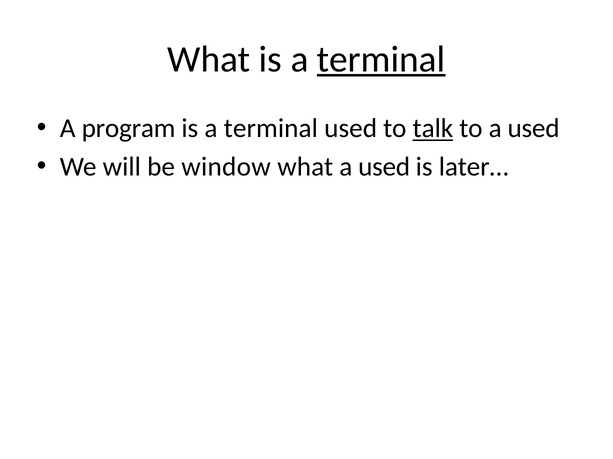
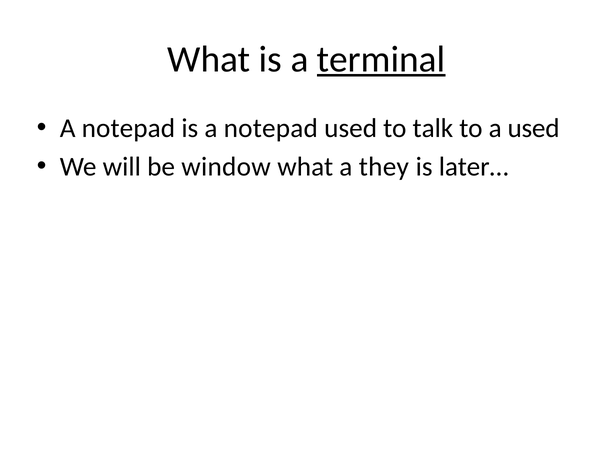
program: program -> notepad (128, 129)
terminal: terminal -> notepad (271, 129)
talk underline: present -> none (433, 129)
what a used: used -> they (384, 167)
